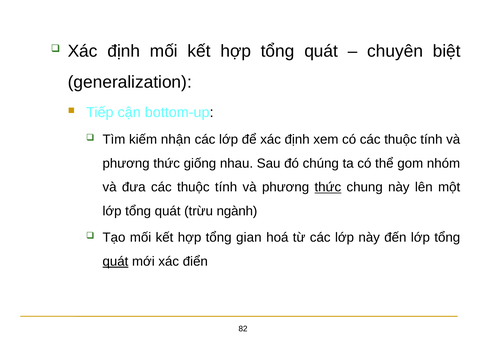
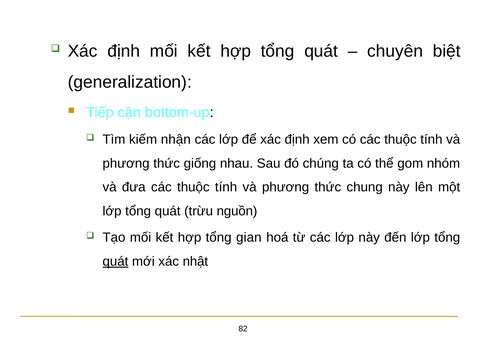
thức underline: present -> none (328, 188)
ngành: ngành -> nguồn (237, 211)
điển: điển -> nhật (195, 262)
